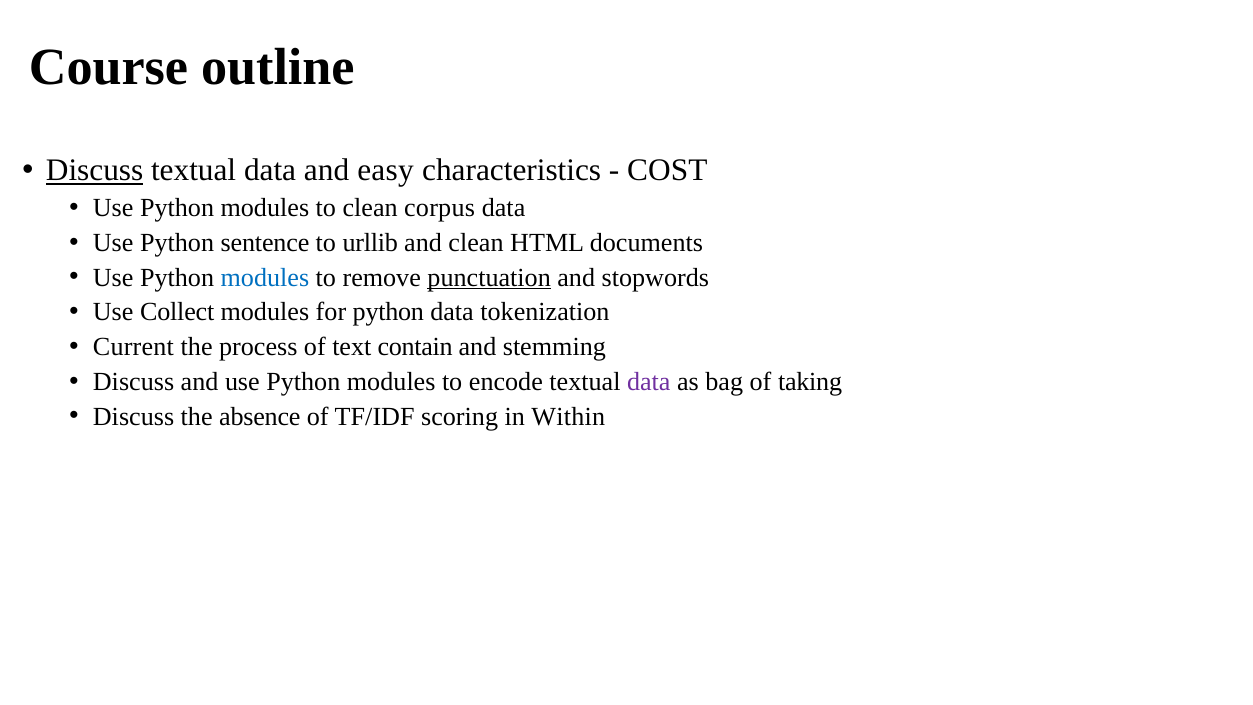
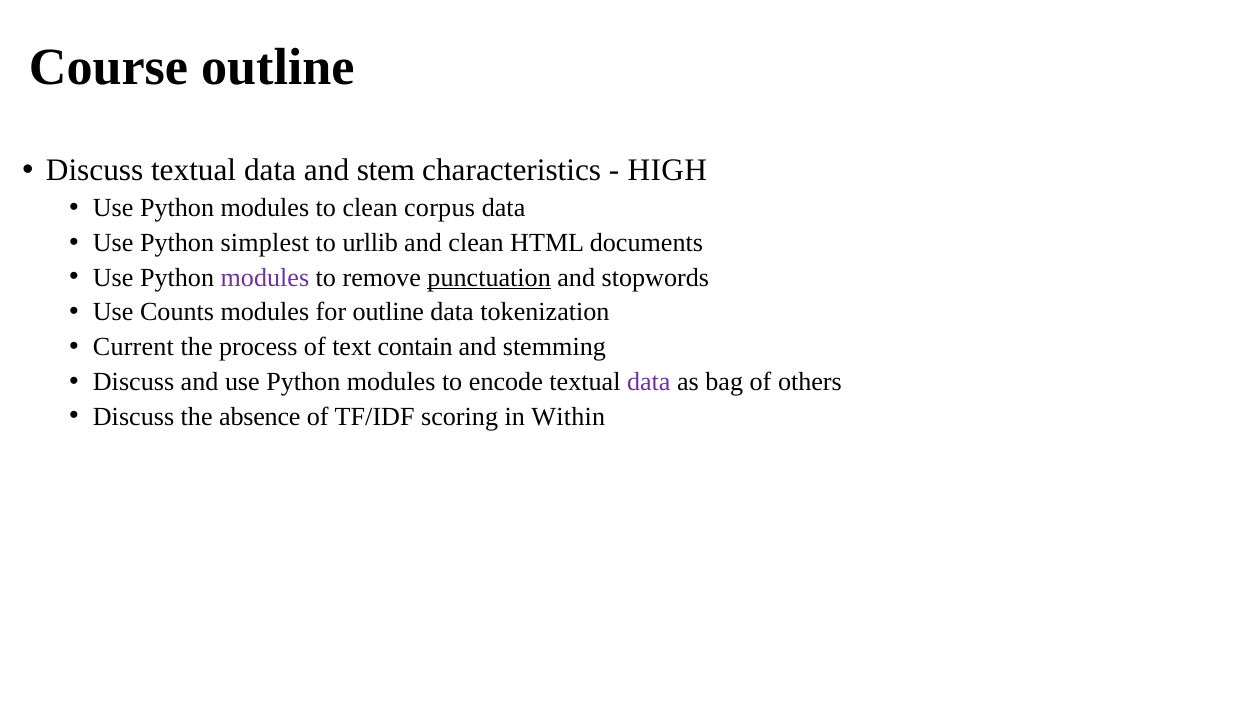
Discuss underline: present -> none (95, 170)
easy: easy -> stem (386, 170)
COST: COST -> HIGH (667, 170)
sentence: sentence -> simplest (265, 243)
modules colour: blue -> purple (265, 277)
Collect: Collect -> Counts (177, 312)
for python: python -> outline (388, 312)
taking: taking -> others (810, 382)
